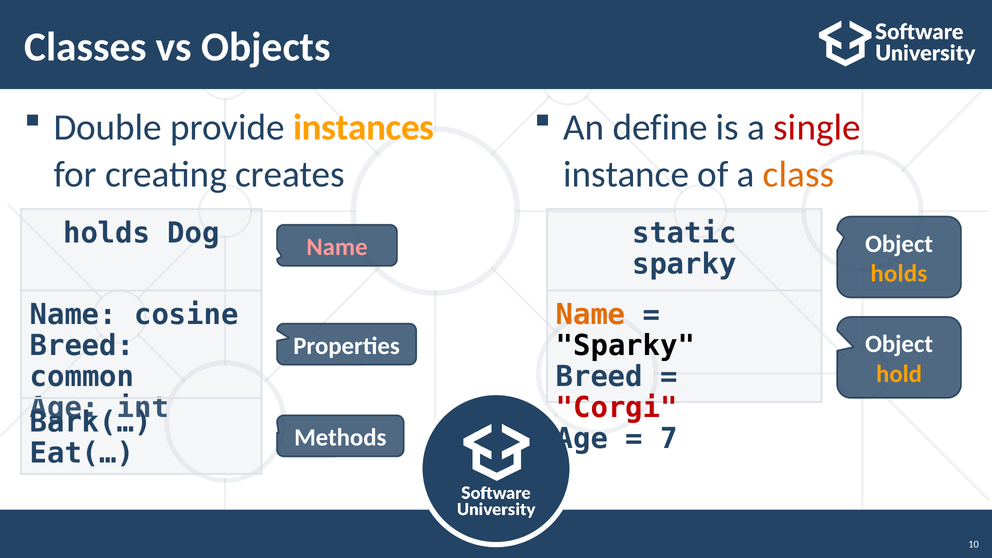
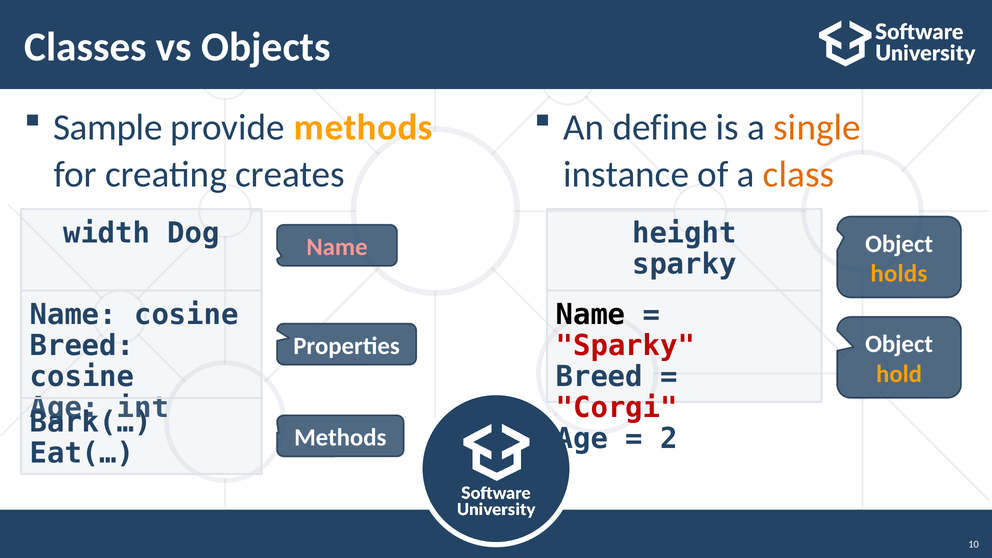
Double: Double -> Sample (108, 127)
provide instances: instances -> methods (363, 127)
single colour: red -> orange (817, 127)
holds: holds -> width (107, 233)
static: static -> height (684, 233)
Name colour: orange -> black (591, 315)
Sparky colour: black -> red (625, 346)
common: common -> cosine (82, 377)
7: 7 -> 2 (669, 439)
